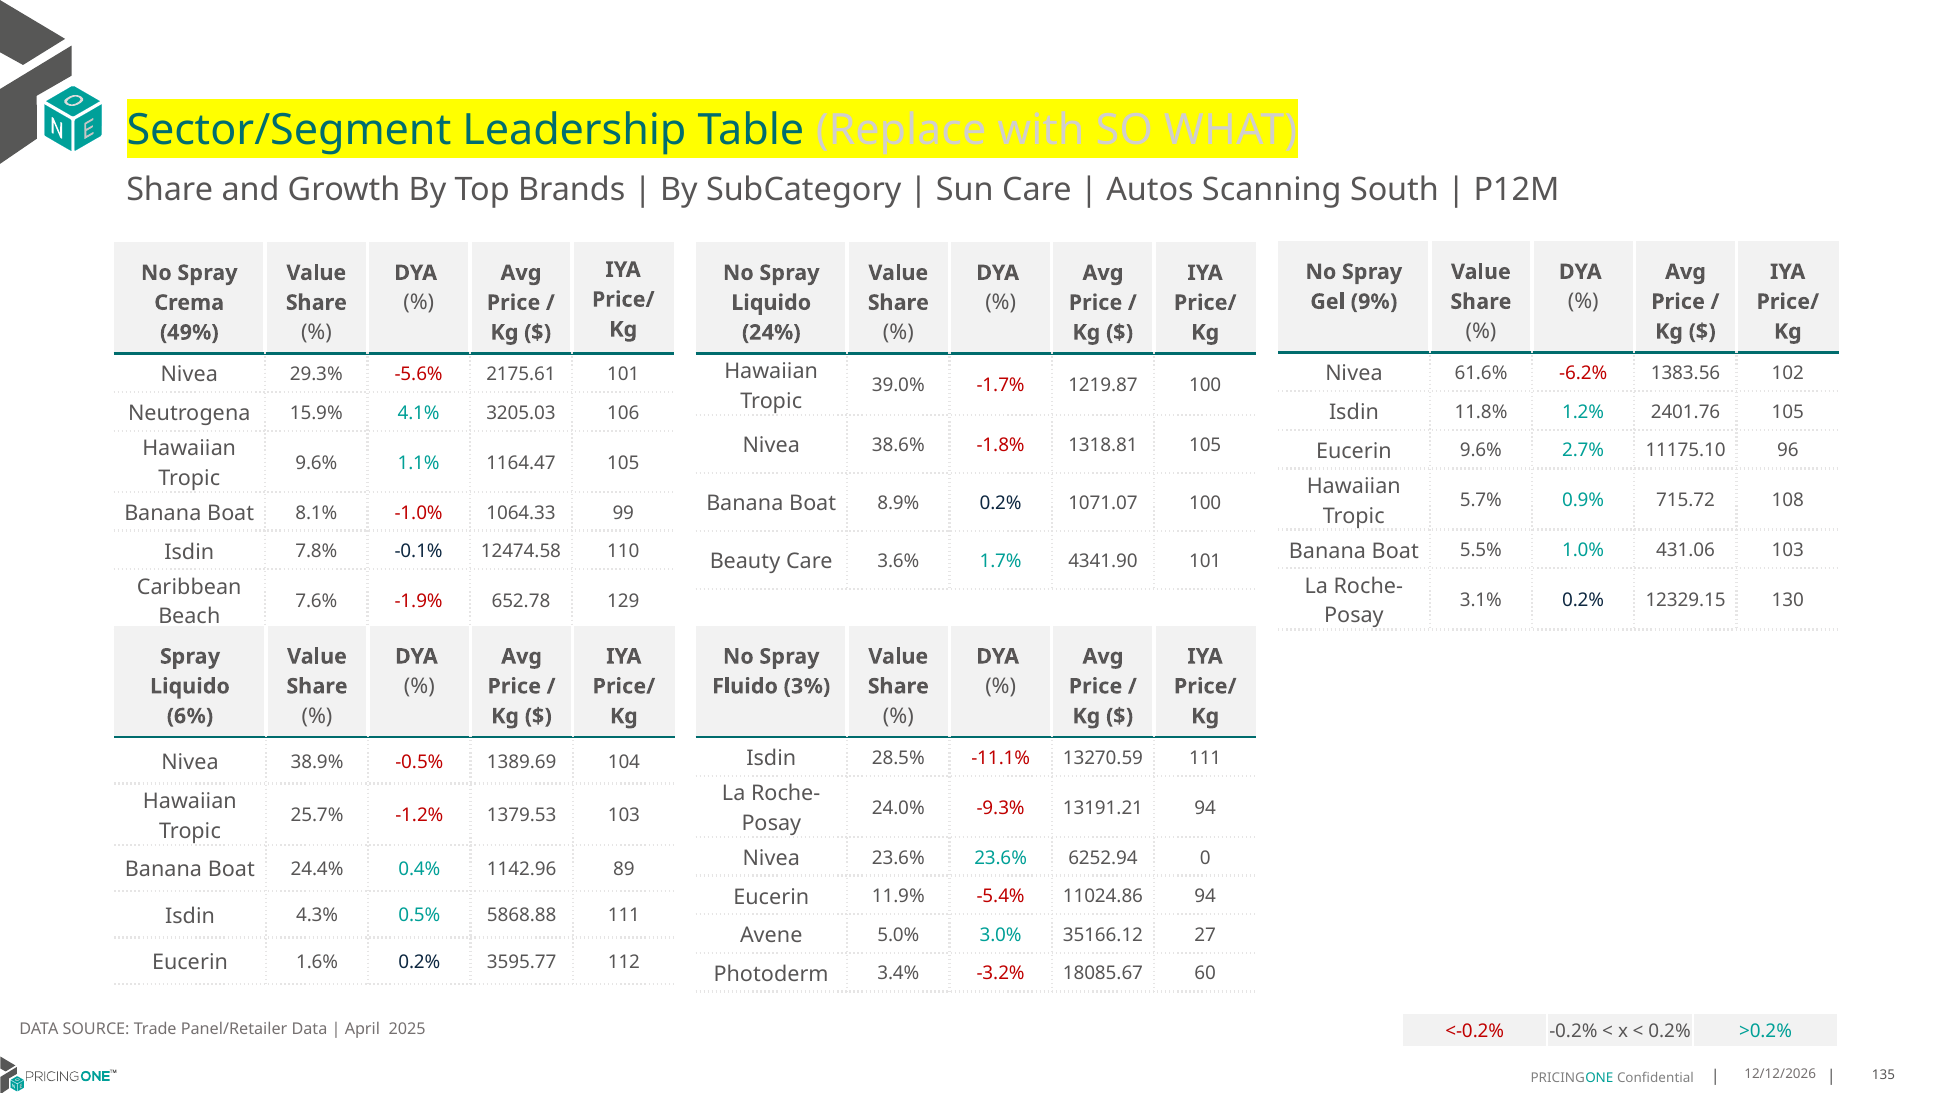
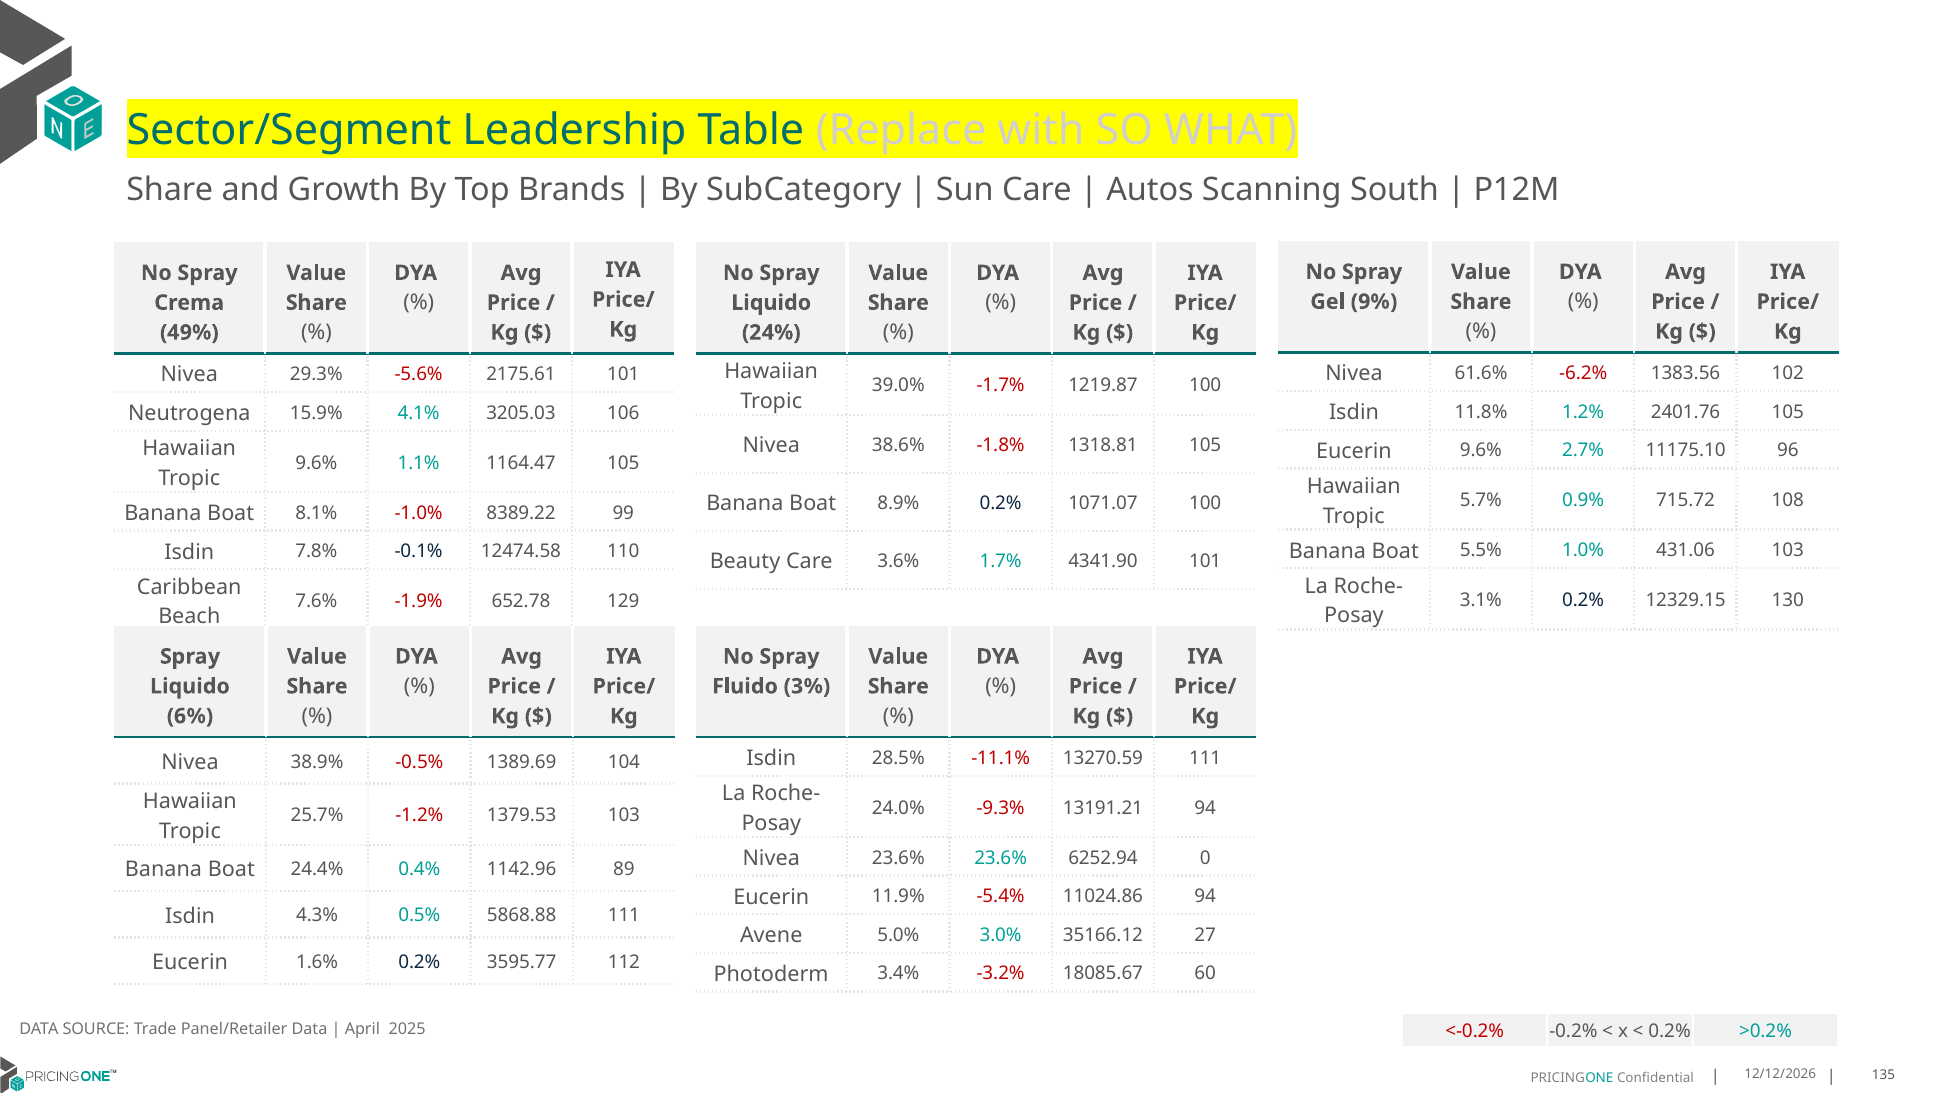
1064.33: 1064.33 -> 8389.22 (521, 513)
